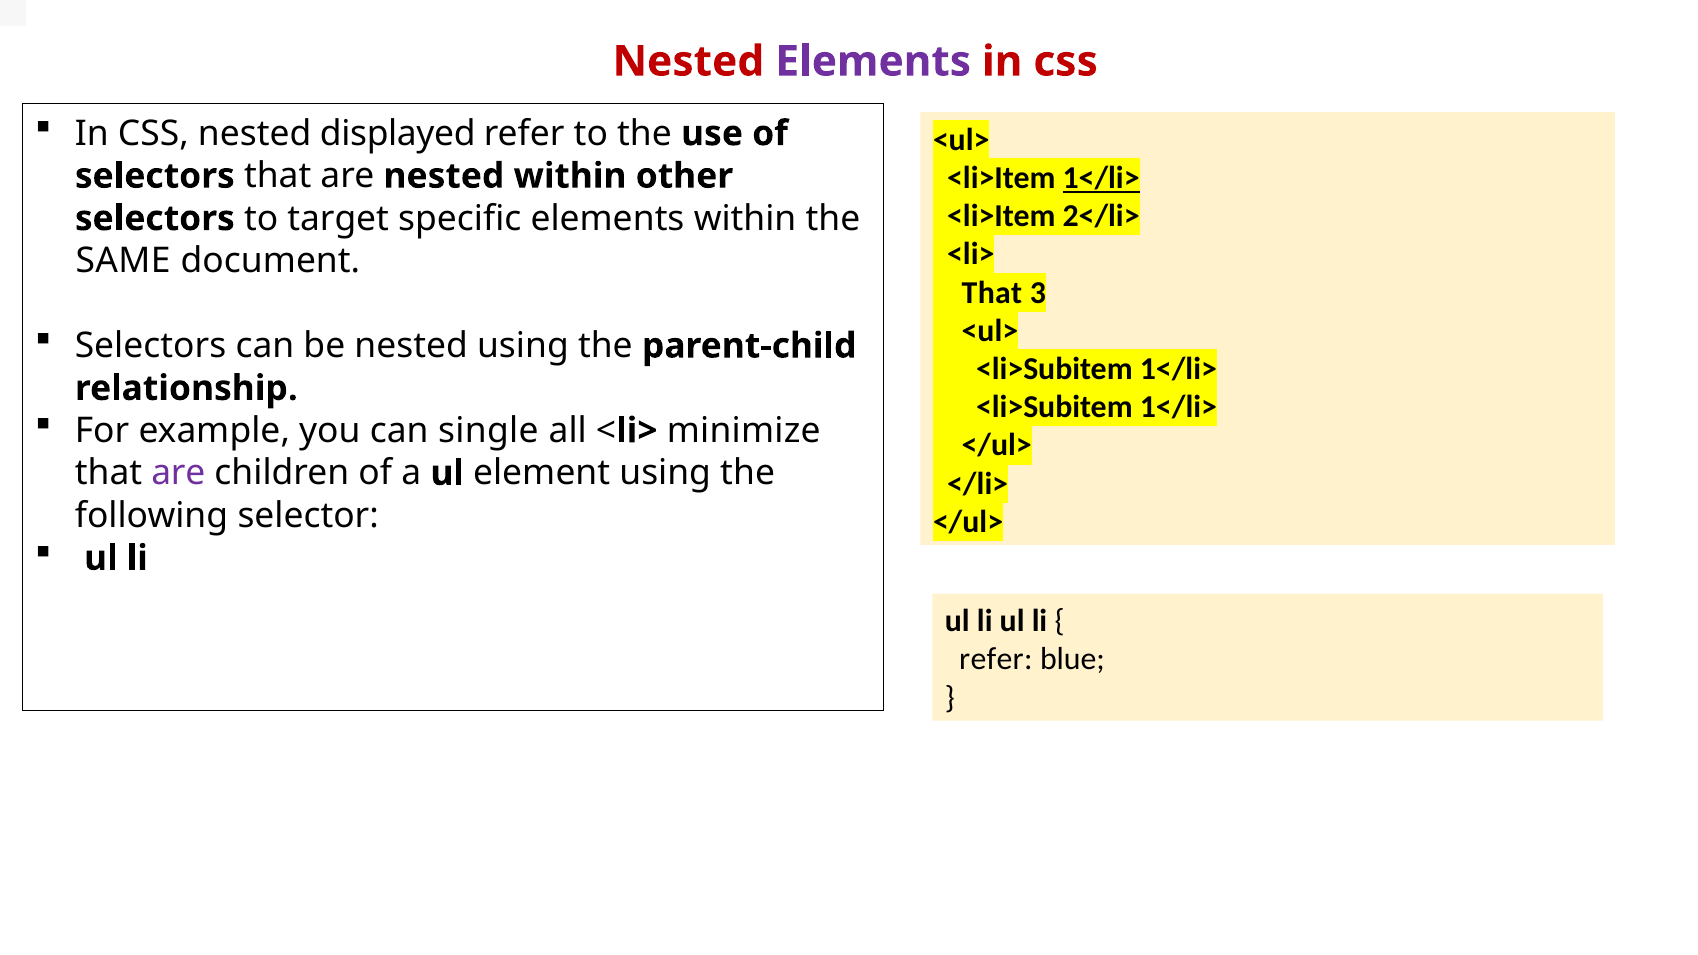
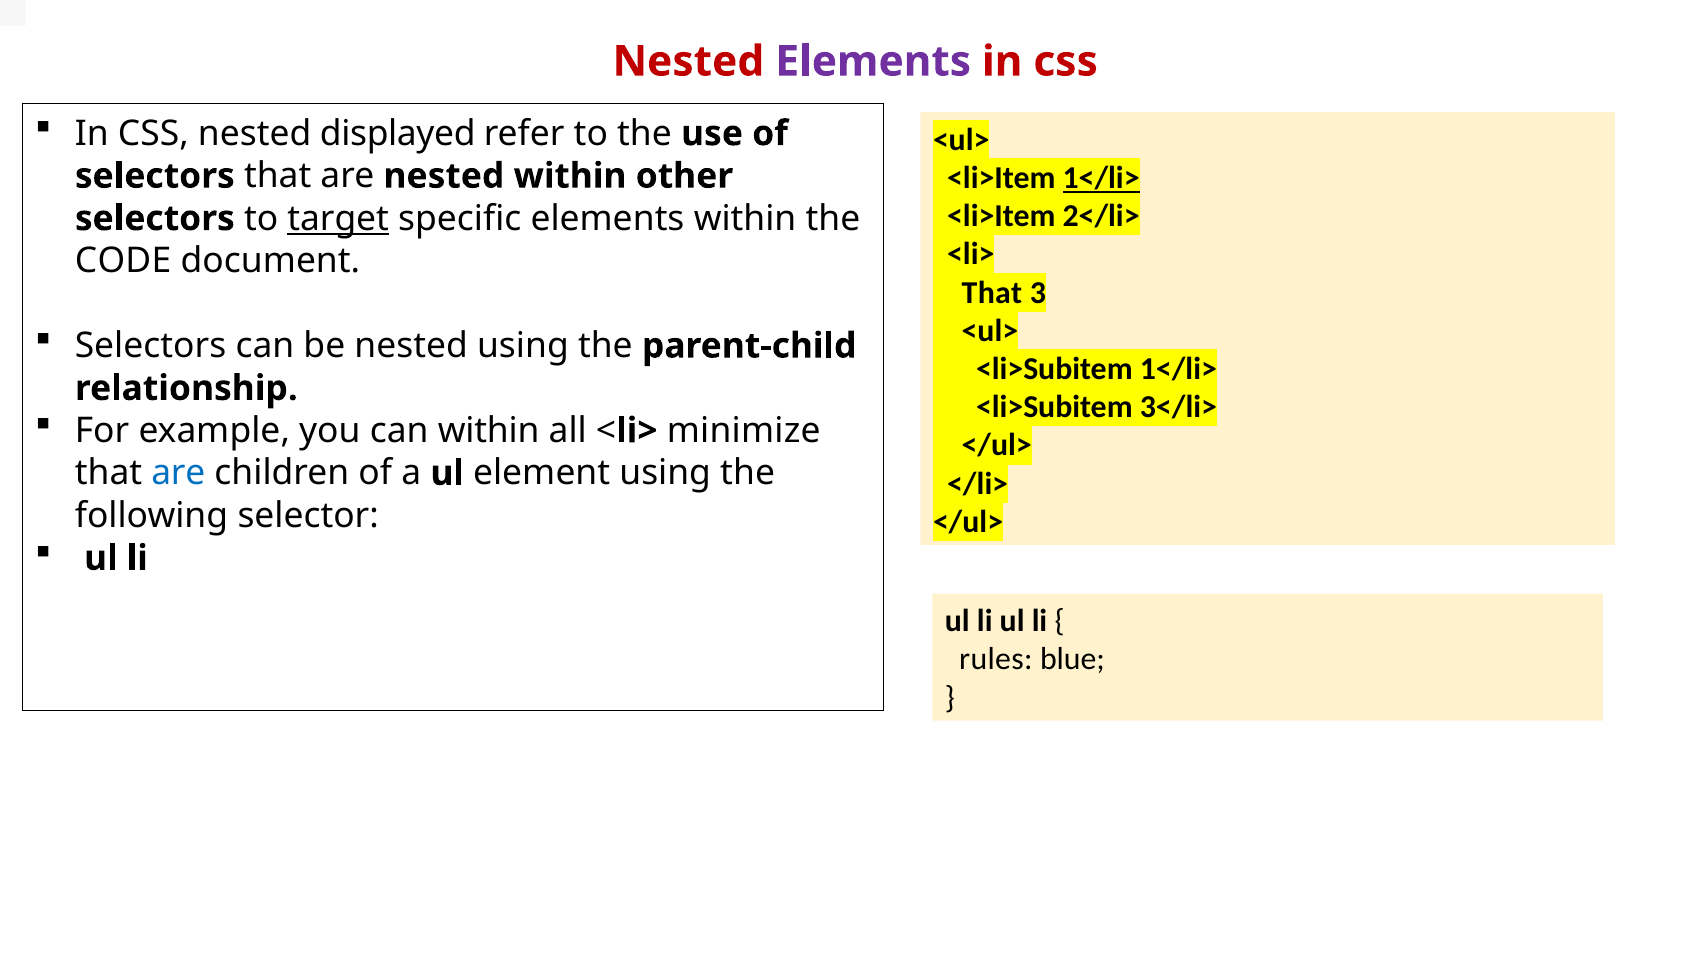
target underline: none -> present (338, 218)
SAME: SAME -> CODE (123, 261)
1</li>: 1</li> -> 3</li> (1178, 407)
can single: single -> within (489, 431)
are colour: purple -> blue (178, 473)
refer: refer -> rules (996, 659)
